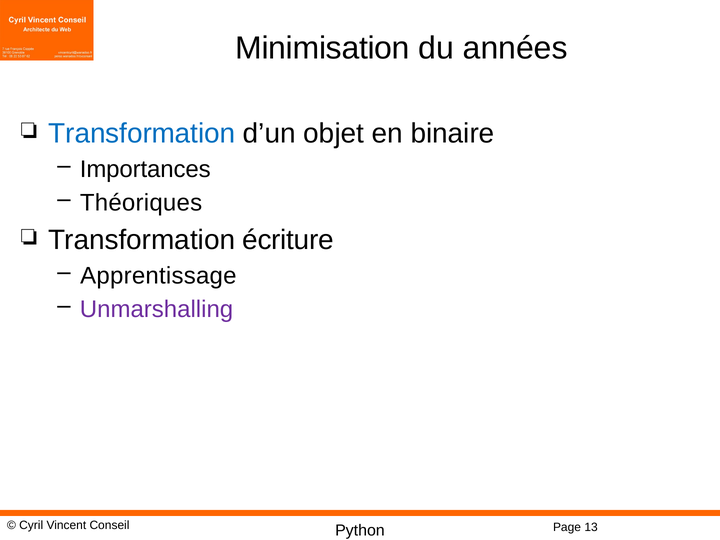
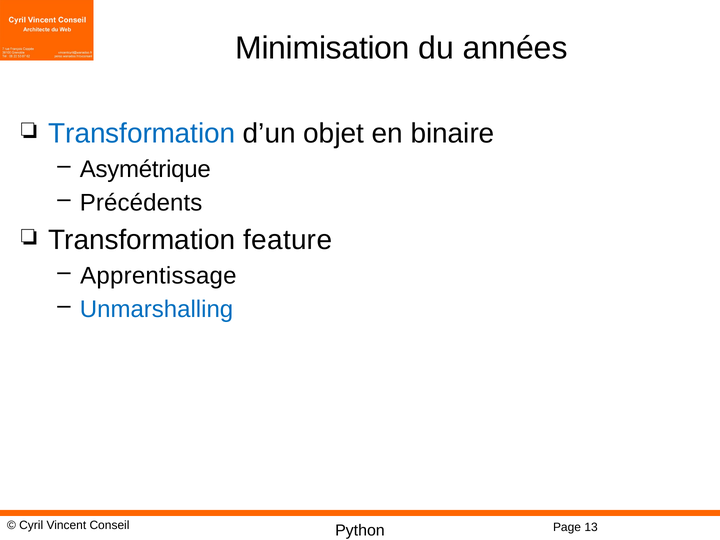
Importances: Importances -> Asymétrique (145, 169)
Théoriques: Théoriques -> Précédents (141, 203)
écriture: écriture -> feature (288, 240)
Unmarshalling colour: purple -> blue (157, 309)
